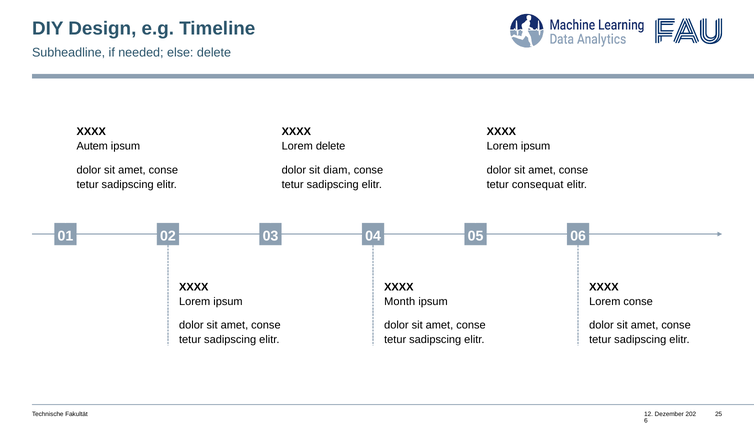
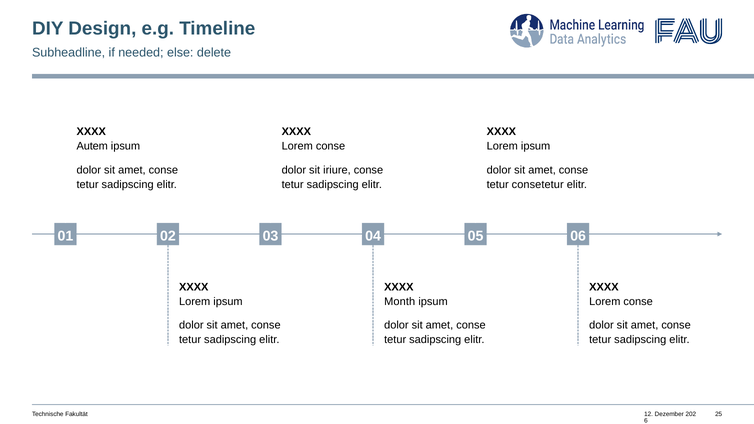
delete: delete -> conse (331, 146)
diam: diam -> iriure (337, 170)
consequat: consequat -> consetetur (538, 185)
